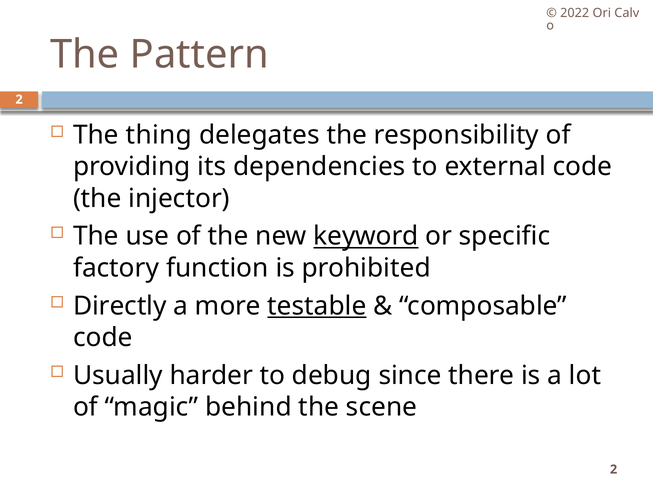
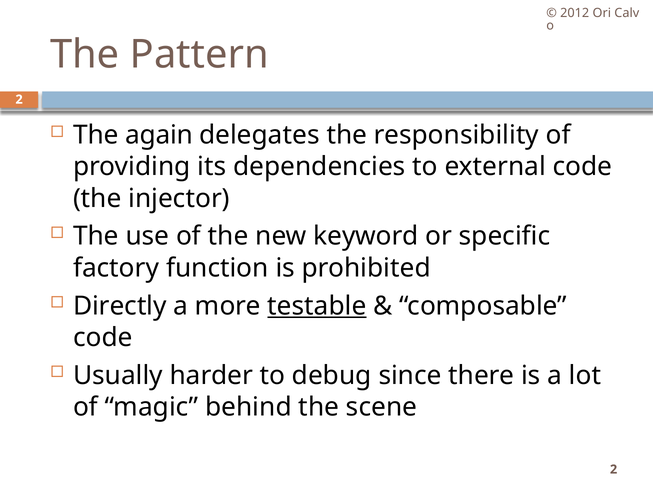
2022: 2022 -> 2012 (575, 13)
thing: thing -> again (159, 135)
keyword underline: present -> none (366, 236)
